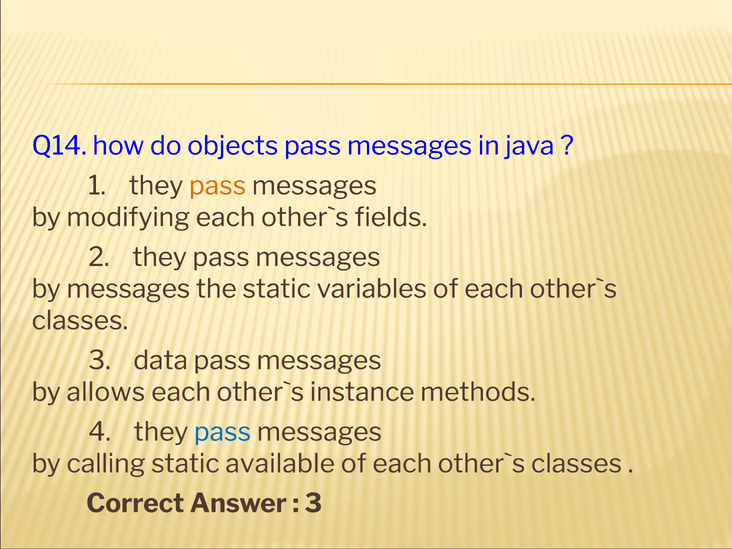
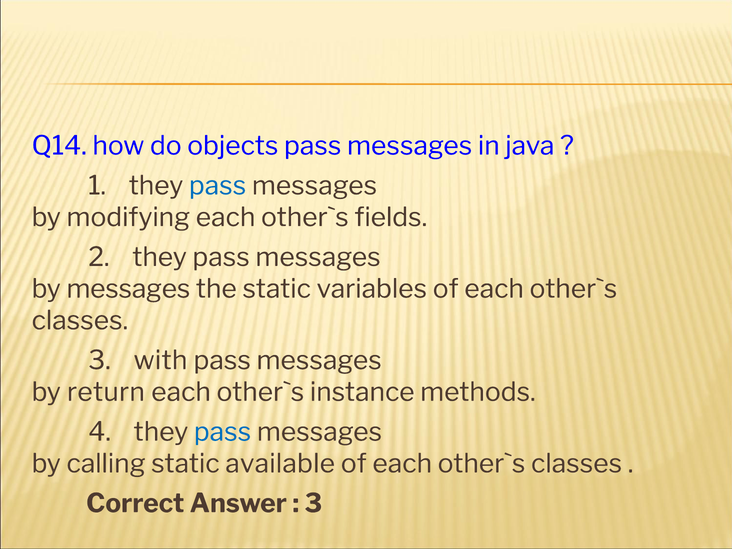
pass colour: orange -> blue (218, 186)
data: data -> with (160, 360)
allows: allows -> return (106, 392)
